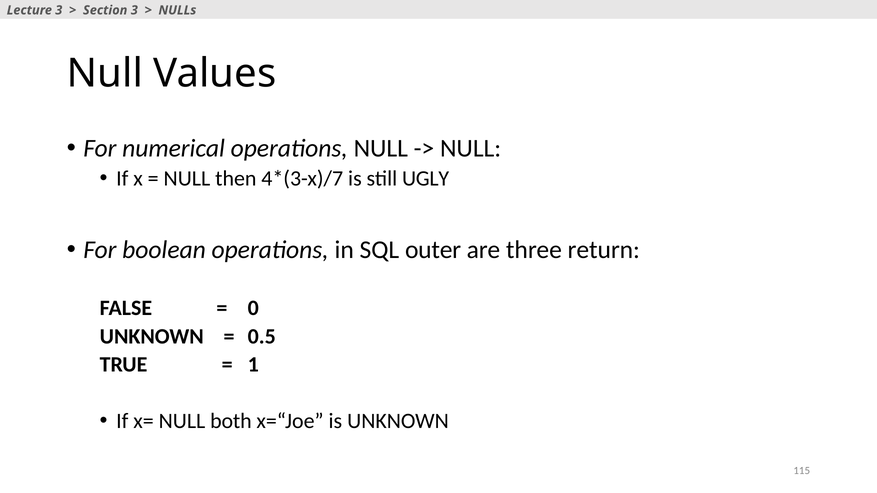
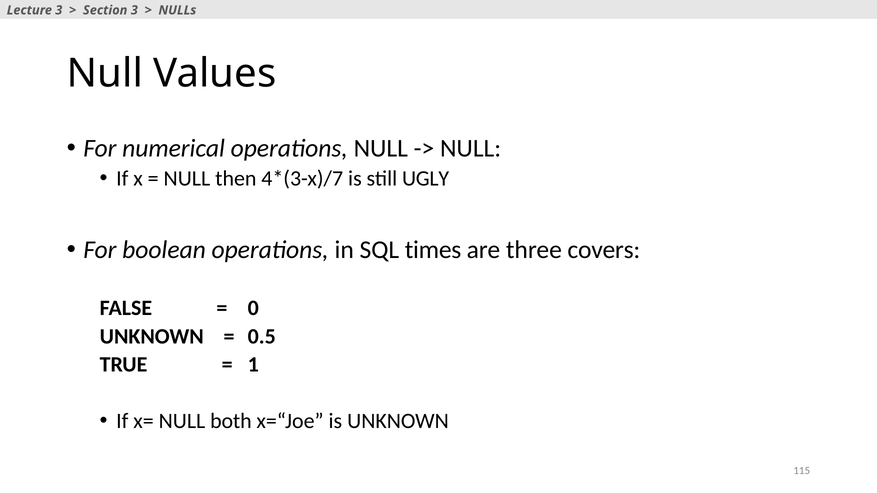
outer: outer -> times (433, 250)
return: return -> covers (604, 250)
